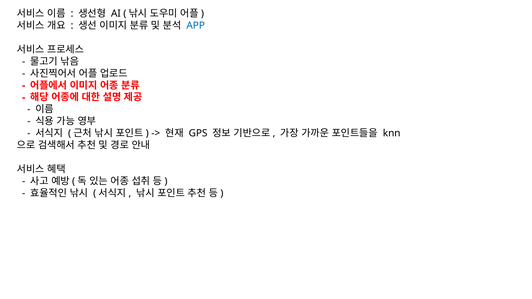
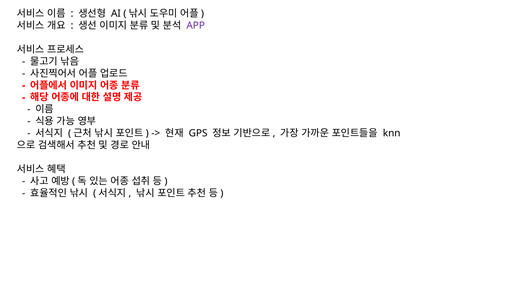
APP colour: blue -> purple (196, 26)
